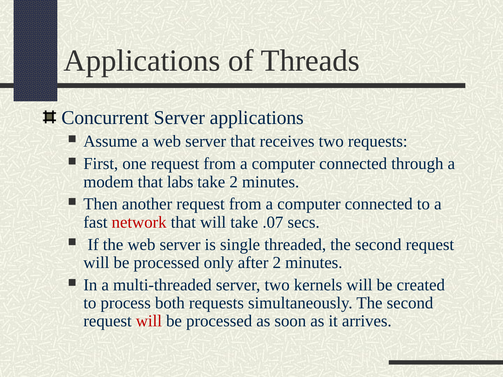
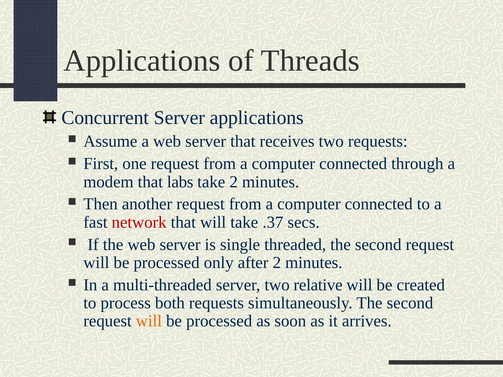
.07: .07 -> .37 (273, 222)
kernels: kernels -> relative (318, 285)
will colour: red -> orange (149, 321)
